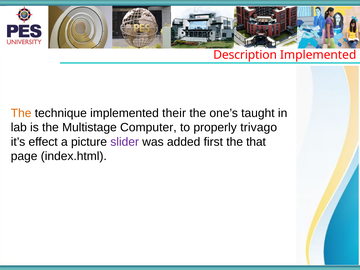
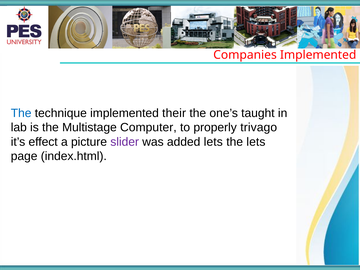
Description: Description -> Companies (245, 55)
The colour: orange -> blue (21, 113)
added first: first -> lets (213, 142)
the that: that -> lets (256, 142)
